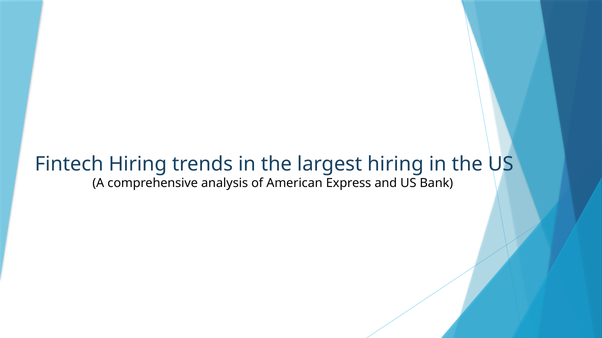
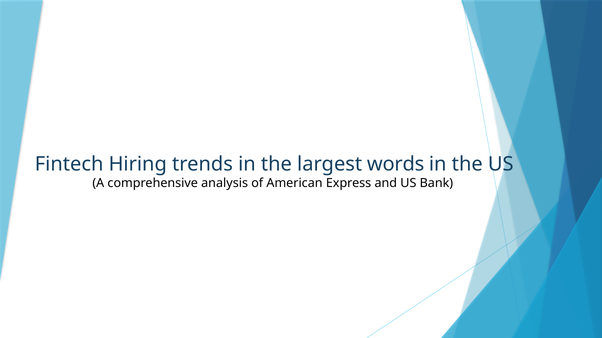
largest hiring: hiring -> words (396, 164)
